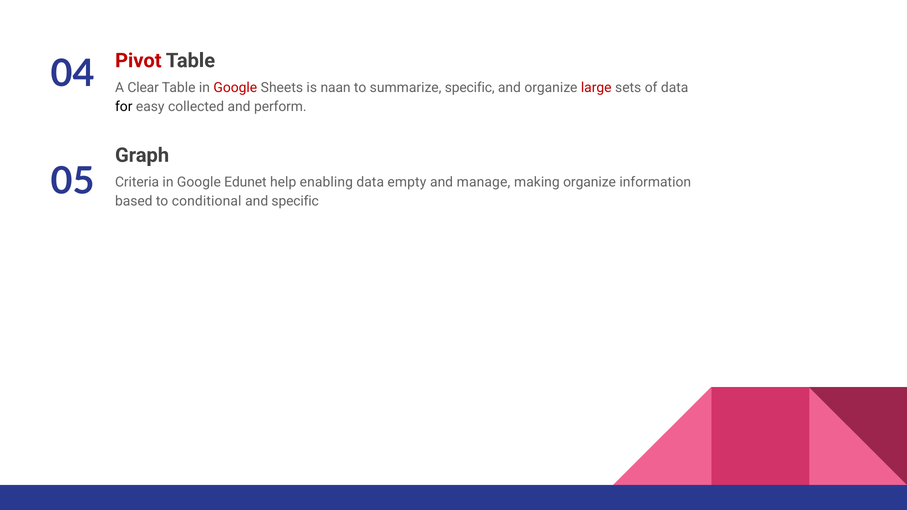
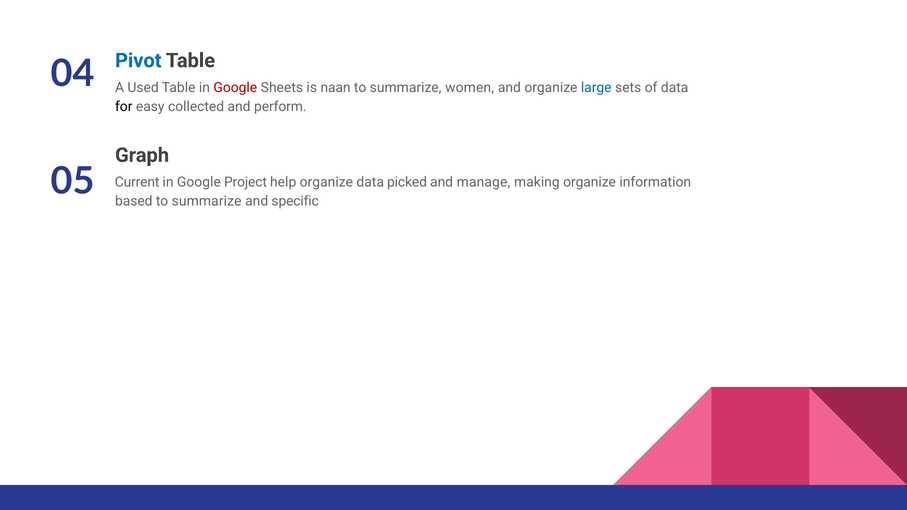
Pivot colour: red -> blue (138, 61)
Clear: Clear -> Used (143, 88)
summarize specific: specific -> women (470, 88)
large colour: red -> blue (596, 88)
Criteria: Criteria -> Current (137, 182)
Edunet: Edunet -> Project (245, 182)
help enabling: enabling -> organize (326, 182)
empty: empty -> picked (407, 182)
conditional: conditional -> summarize (207, 201)
